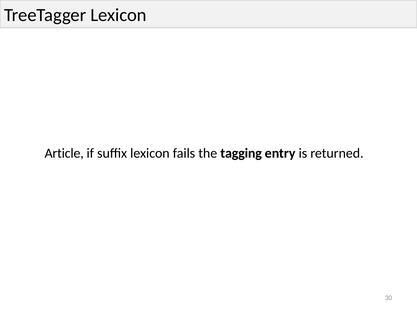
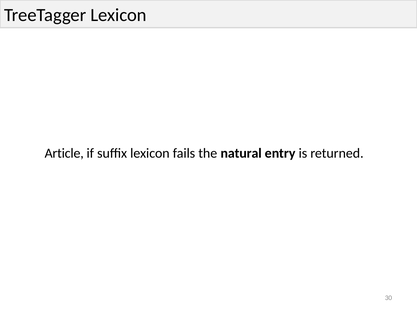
tagging: tagging -> natural (241, 154)
